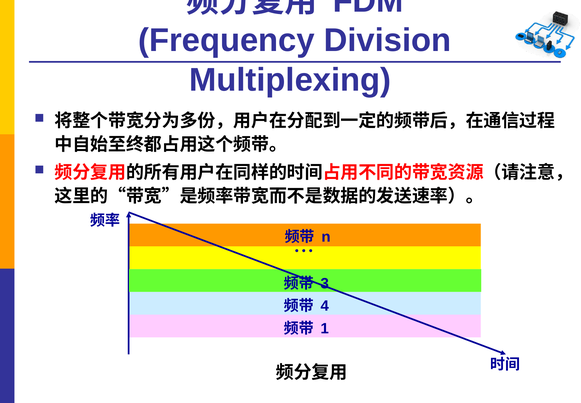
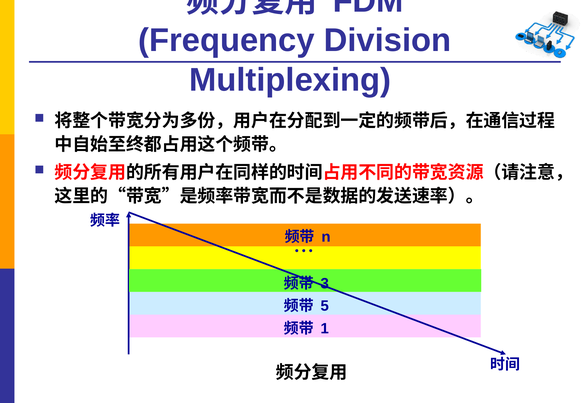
4: 4 -> 5 (325, 305)
